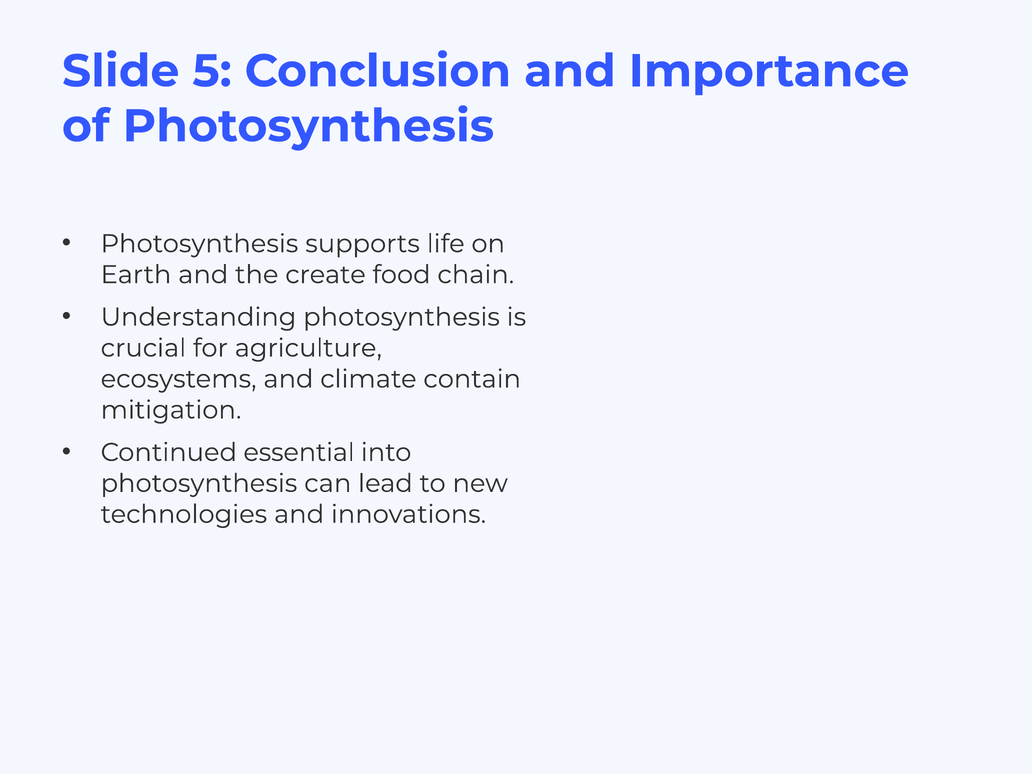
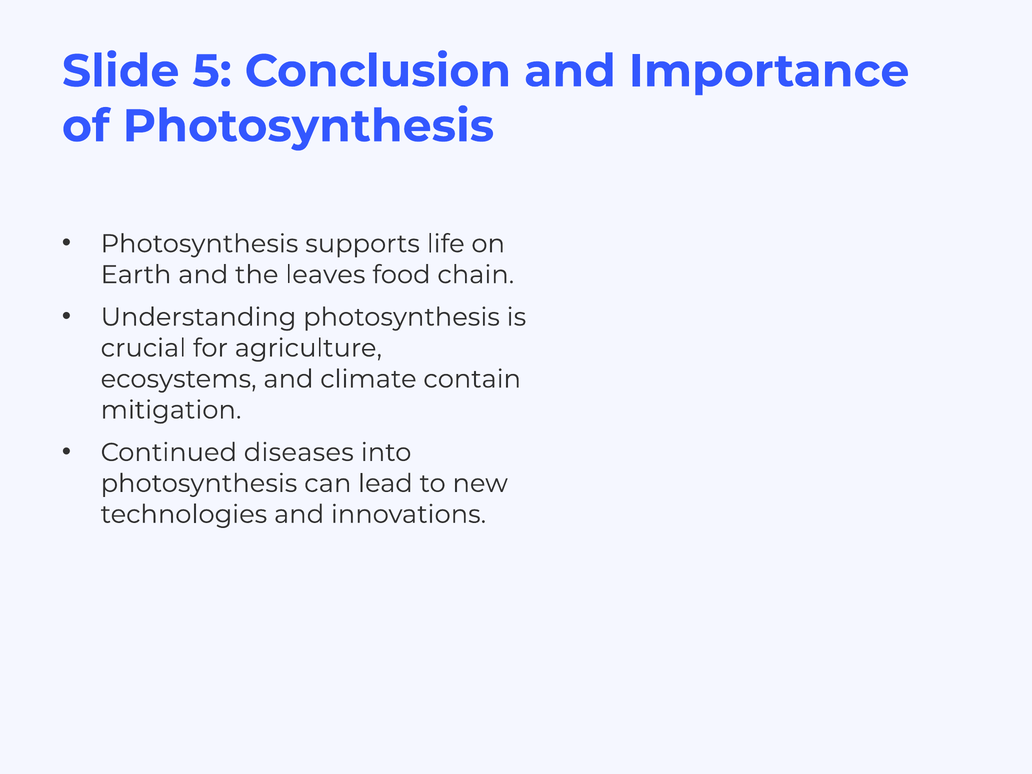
create: create -> leaves (325, 275)
essential: essential -> diseases (299, 452)
